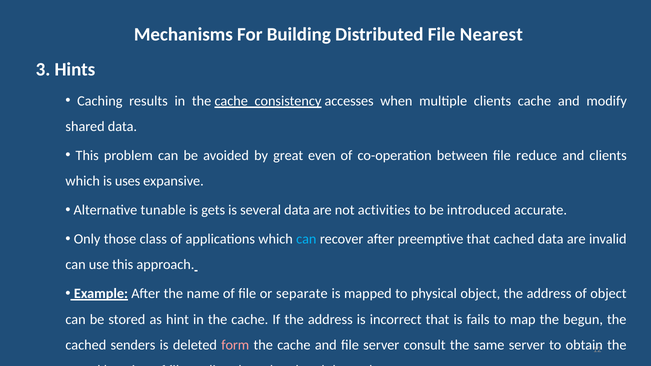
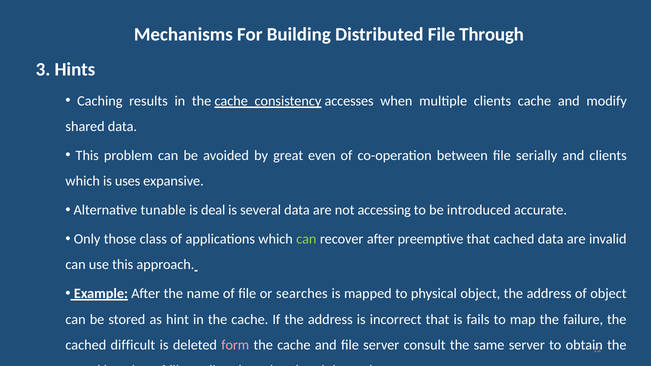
Nearest: Nearest -> Through (492, 34)
reduce: reduce -> serially (537, 156)
gets: gets -> deal (213, 210)
activities: activities -> accessing (384, 210)
can colour: light blue -> light green (306, 239)
separate: separate -> searches (302, 294)
begun: begun -> failure (583, 320)
senders: senders -> difficult (133, 345)
